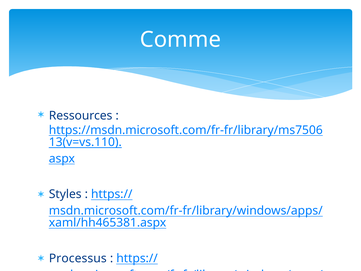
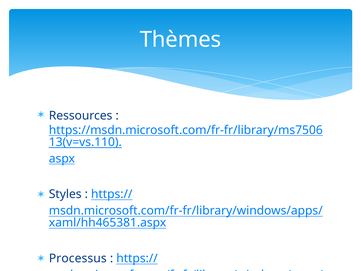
Comme: Comme -> Thèmes (181, 40)
